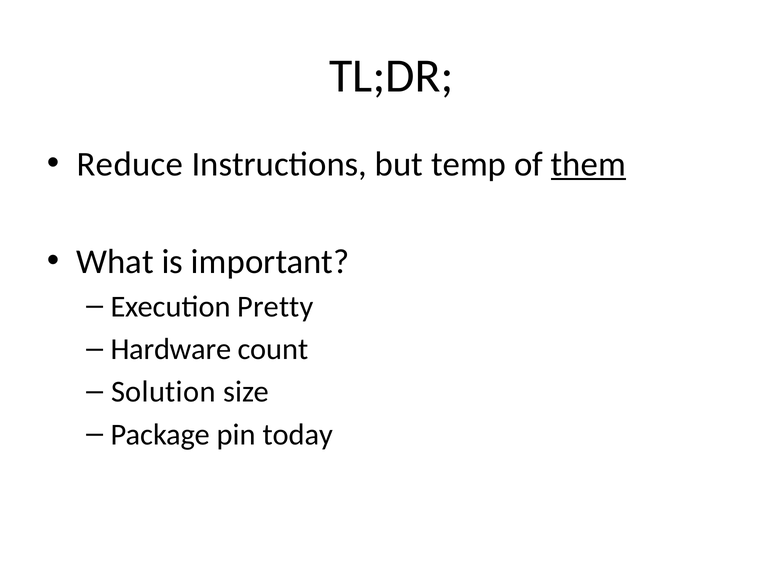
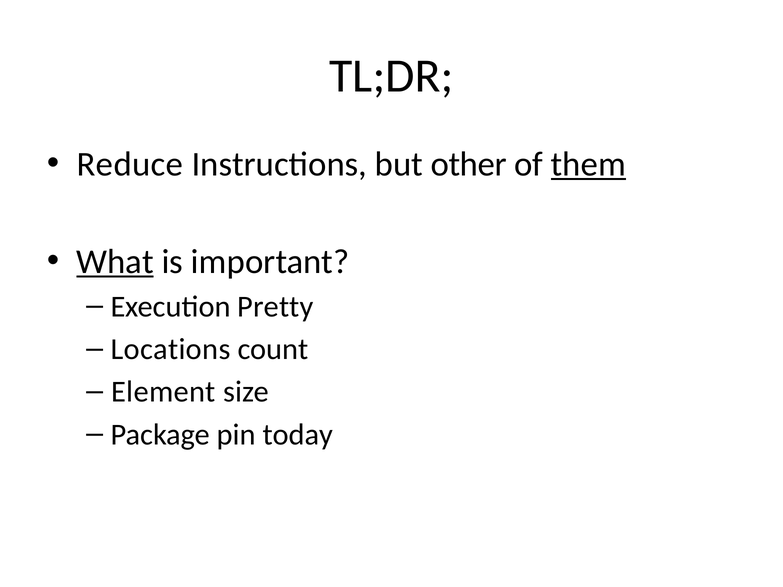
temp: temp -> other (469, 164)
What underline: none -> present (115, 262)
Hardware: Hardware -> Locations (171, 349)
Solution: Solution -> Element (163, 392)
